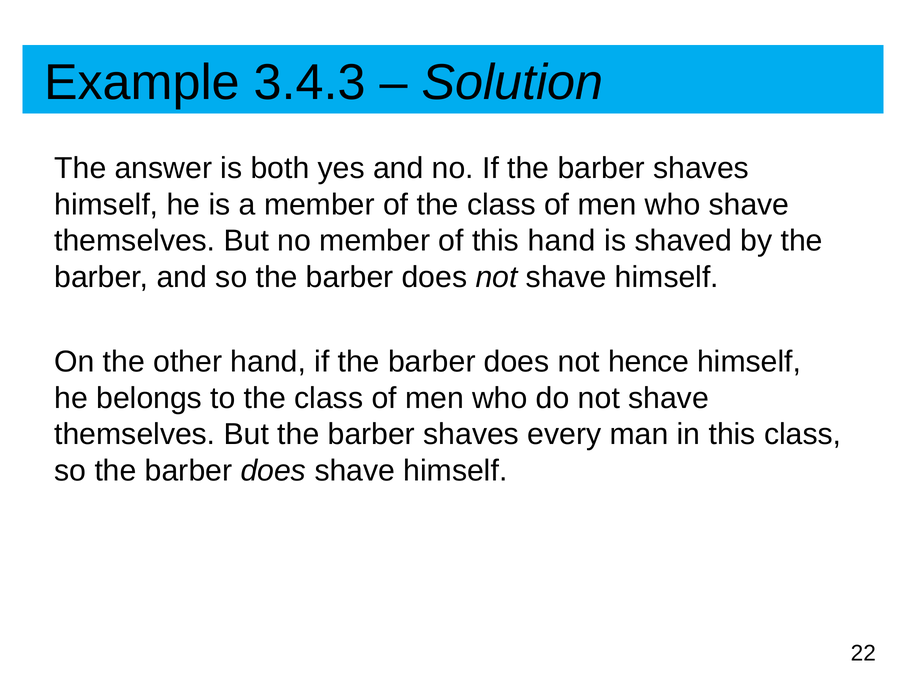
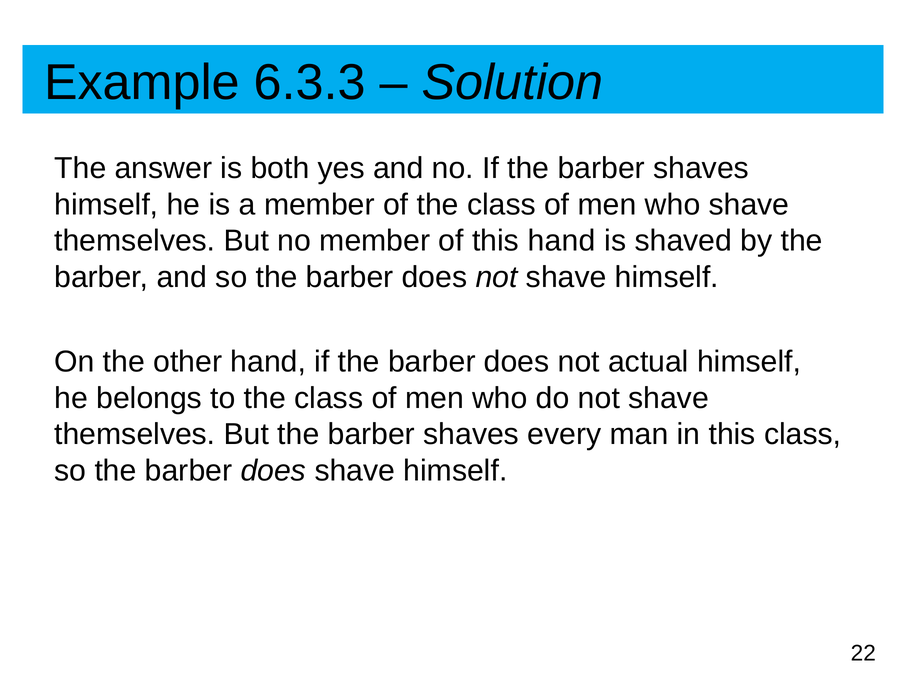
3.4.3: 3.4.3 -> 6.3.3 (310, 83)
hence: hence -> actual (648, 361)
